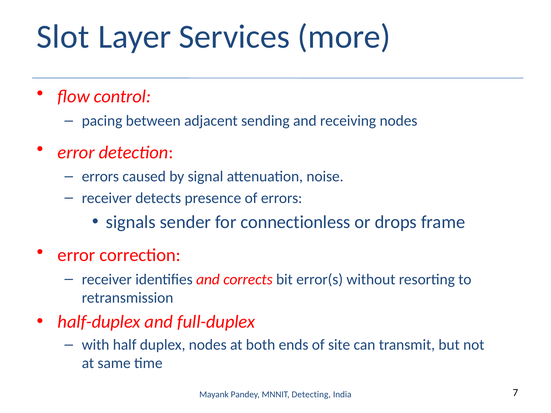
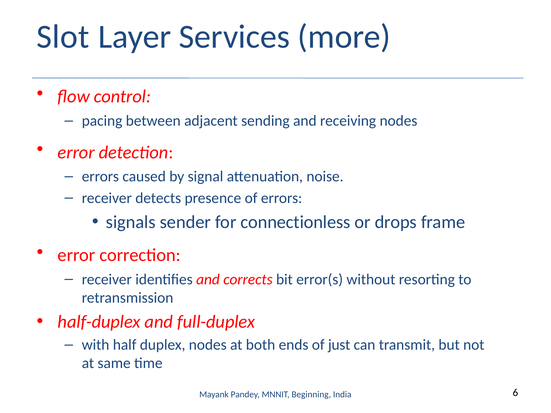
site: site -> just (339, 345)
Detecting: Detecting -> Beginning (311, 395)
7: 7 -> 6 (515, 393)
